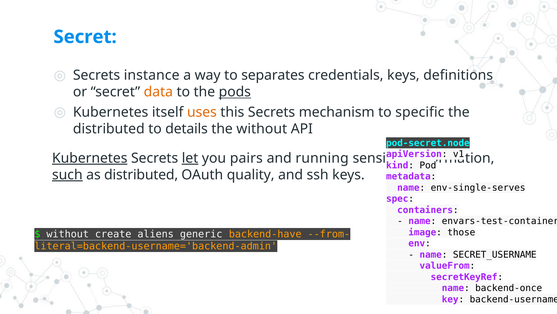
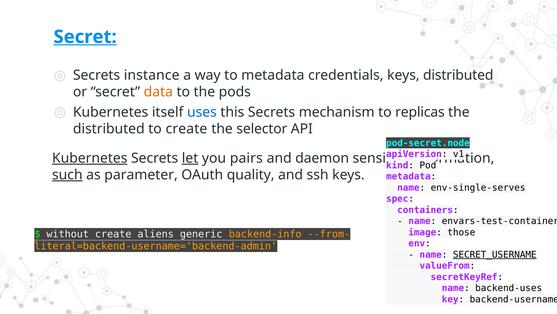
Secret underline: none -> present (85, 37)
to separates: separates -> metadata (273, 75)
keys definitions: definitions -> distributed (458, 75)
pods underline: present -> none (235, 92)
uses colour: orange -> blue (202, 112)
specific: specific -> replicas (420, 112)
to details: details -> create (186, 129)
the without: without -> selector (262, 129)
running: running -> daemon (322, 158)
as distributed: distributed -> parameter (141, 174)
backend-have: backend-have -> backend-info (265, 234)
SECRET_USERNAME underline: none -> present (495, 254)
backend-once: backend-once -> backend-uses (509, 287)
